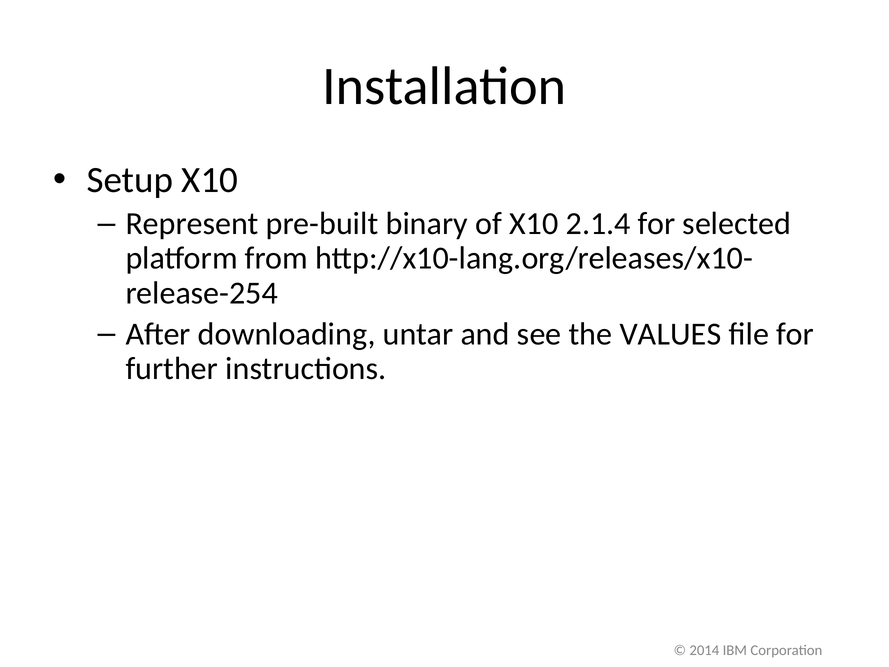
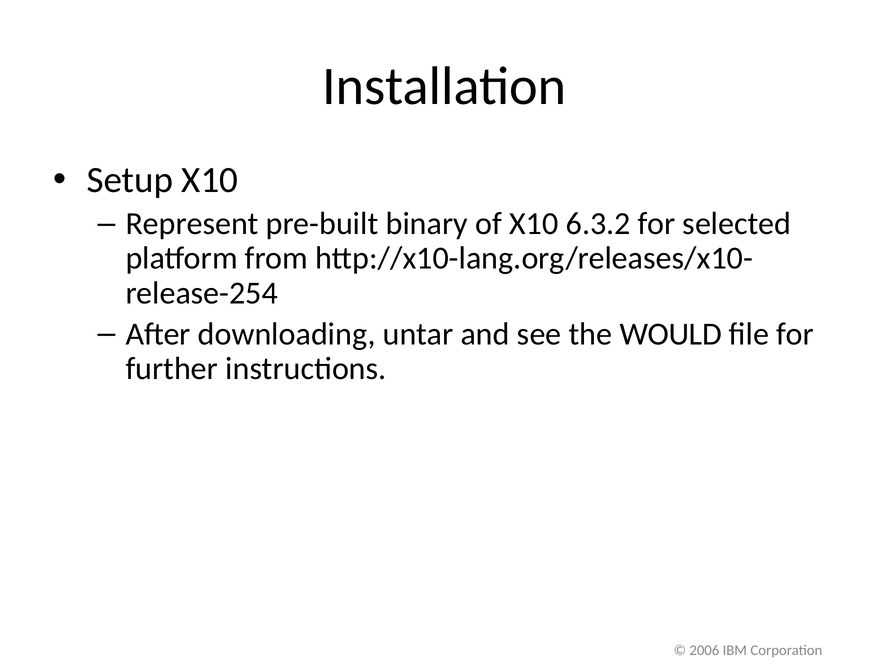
2.1.4: 2.1.4 -> 6.3.2 (598, 224)
VALUES: VALUES -> WOULD (671, 334)
2014: 2014 -> 2006 (704, 650)
